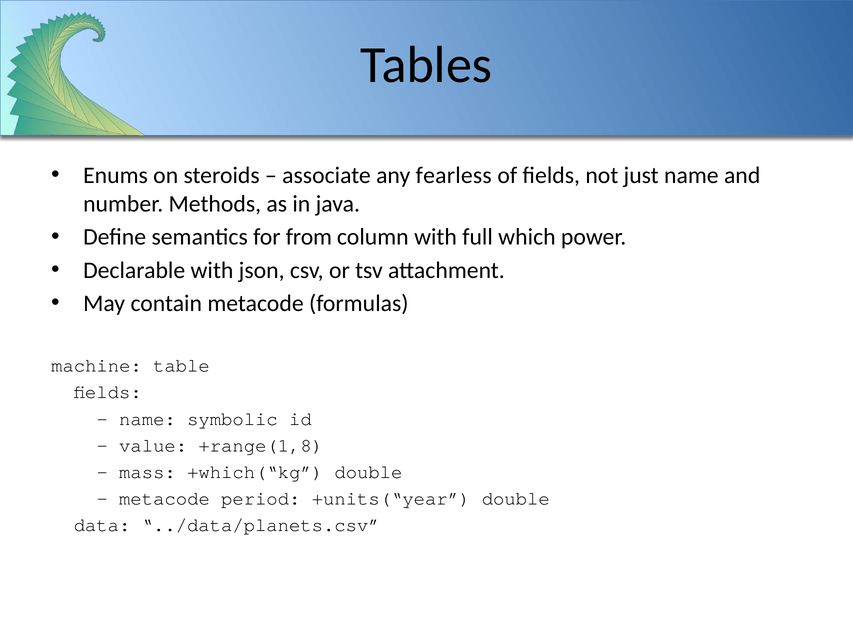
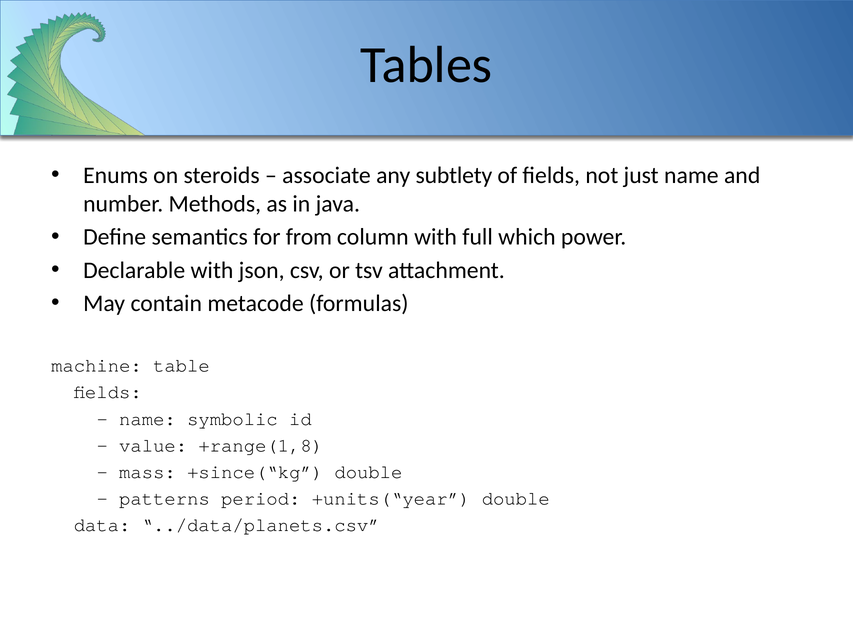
fearless: fearless -> subtlety (454, 175)
+which(“kg: +which(“kg -> +since(“kg (255, 472)
metacode: metacode -> patterns (164, 498)
